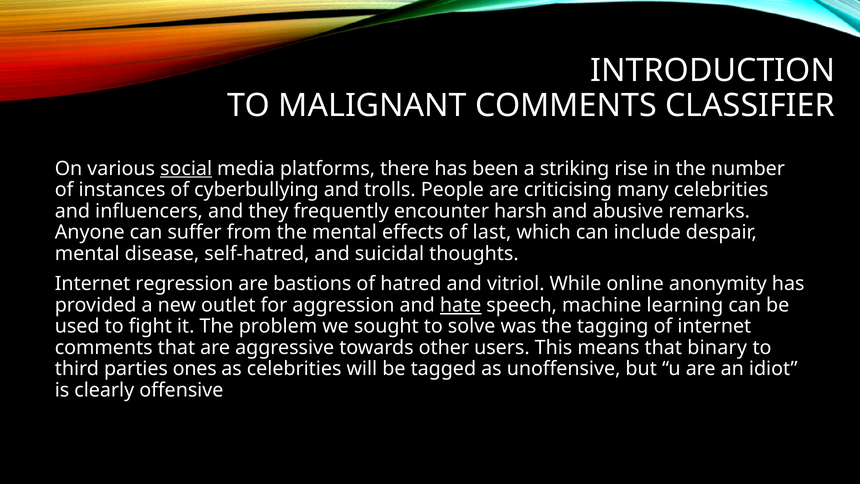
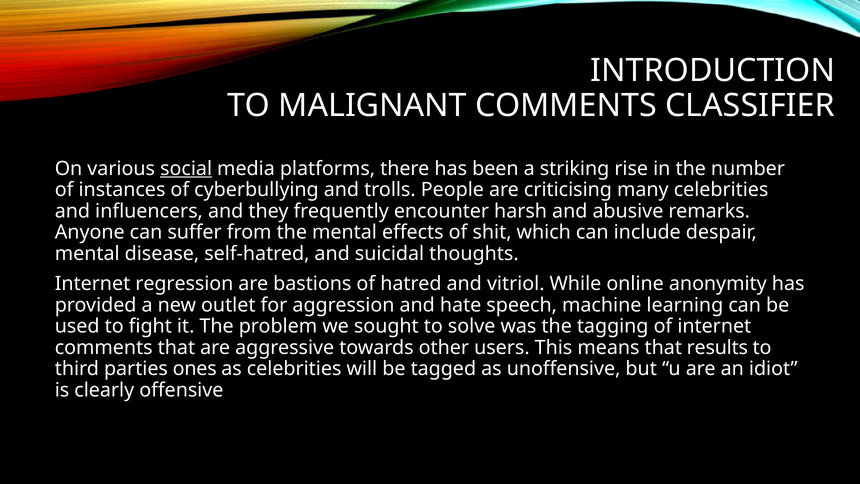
last: last -> shit (492, 232)
hate underline: present -> none (461, 305)
binary: binary -> results (717, 348)
